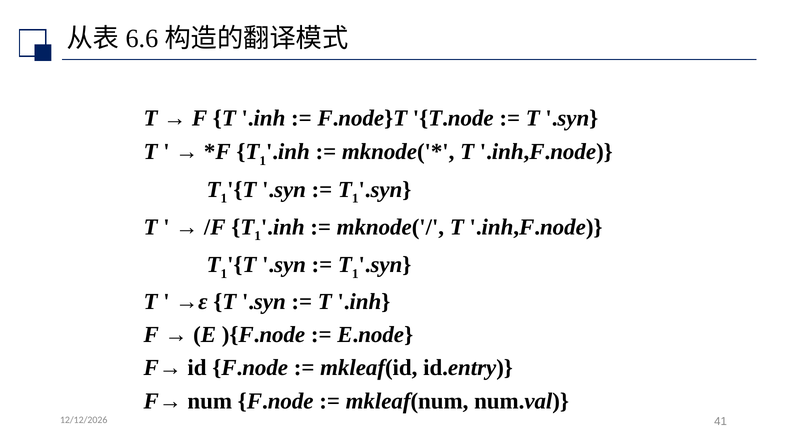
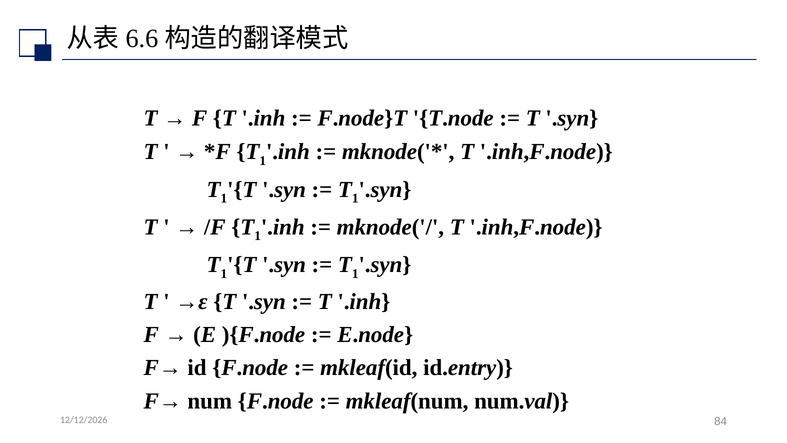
41: 41 -> 84 (721, 421)
